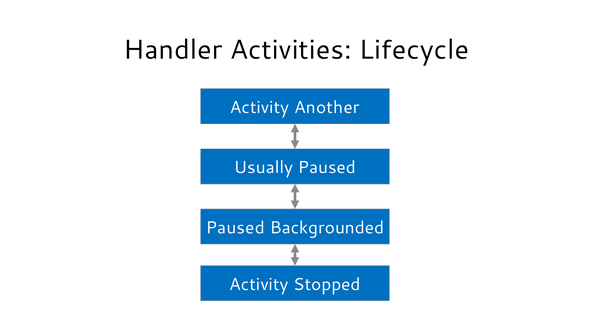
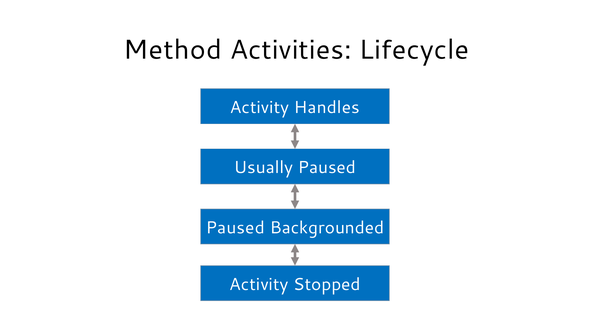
Handler: Handler -> Method (173, 50)
Another: Another -> Handles (327, 107)
